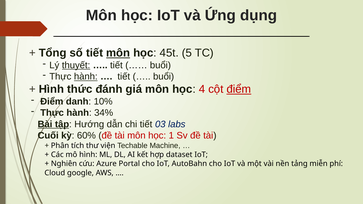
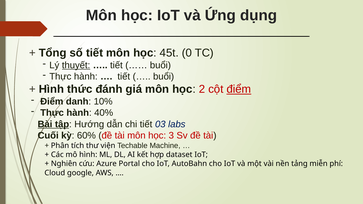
môn underline: present -> none (118, 53)
5: 5 -> 0 (187, 53)
hành underline: present -> none (86, 77)
4: 4 -> 2 (202, 89)
34%: 34% -> 40% (104, 113)
1: 1 -> 3 (171, 136)
